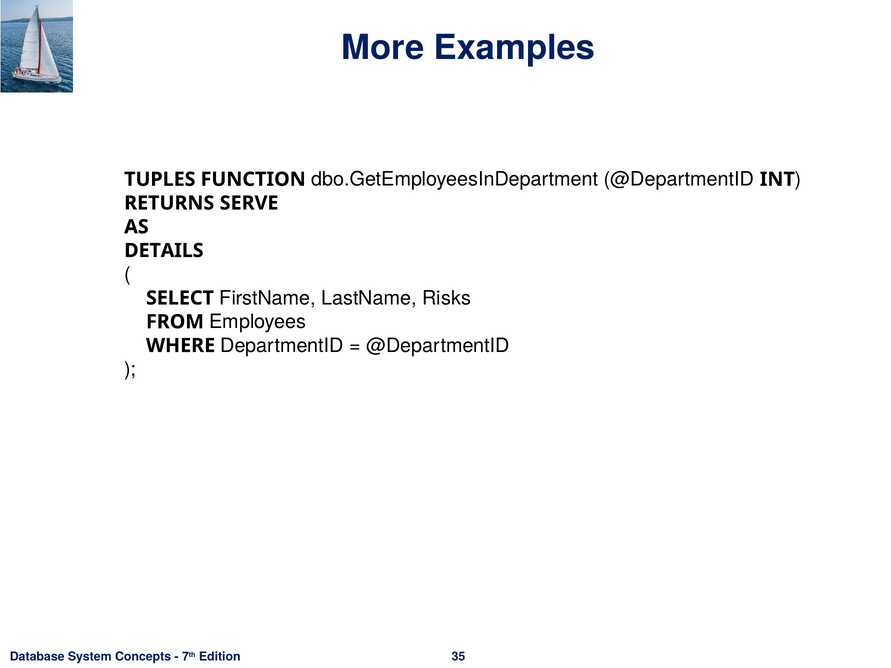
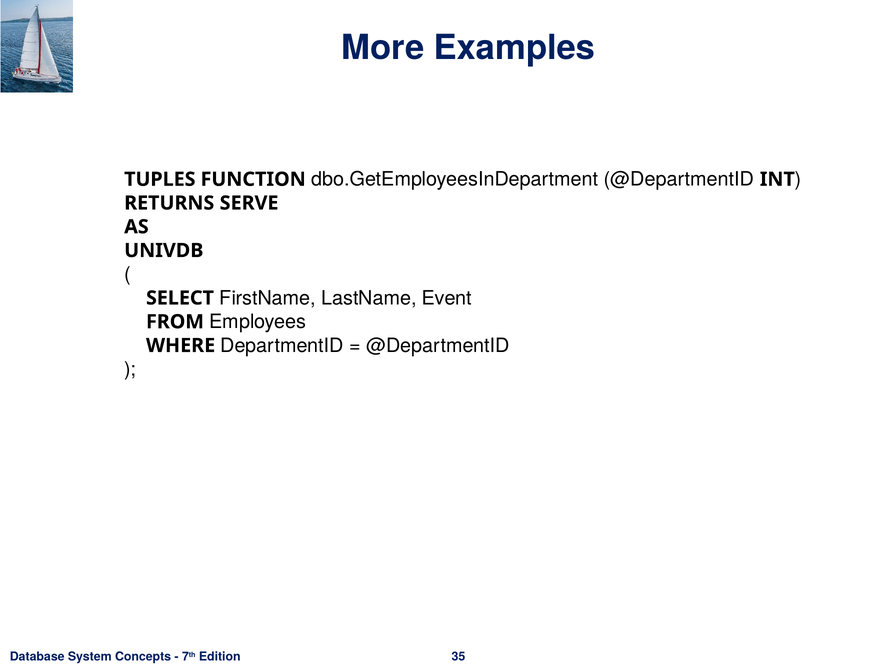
DETAILS: DETAILS -> UNIVDB (164, 251)
Risks: Risks -> Event (447, 298)
